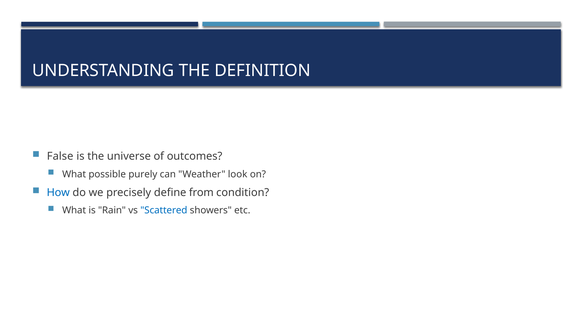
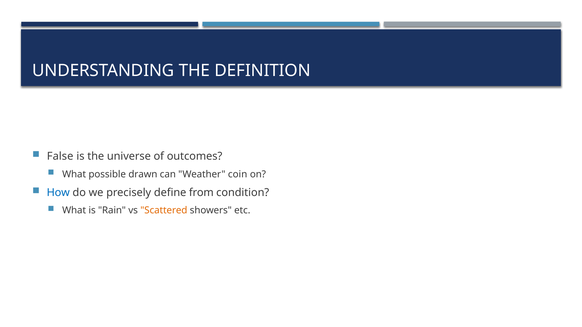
purely: purely -> drawn (143, 174)
look: look -> coin (238, 174)
Scattered colour: blue -> orange (164, 210)
